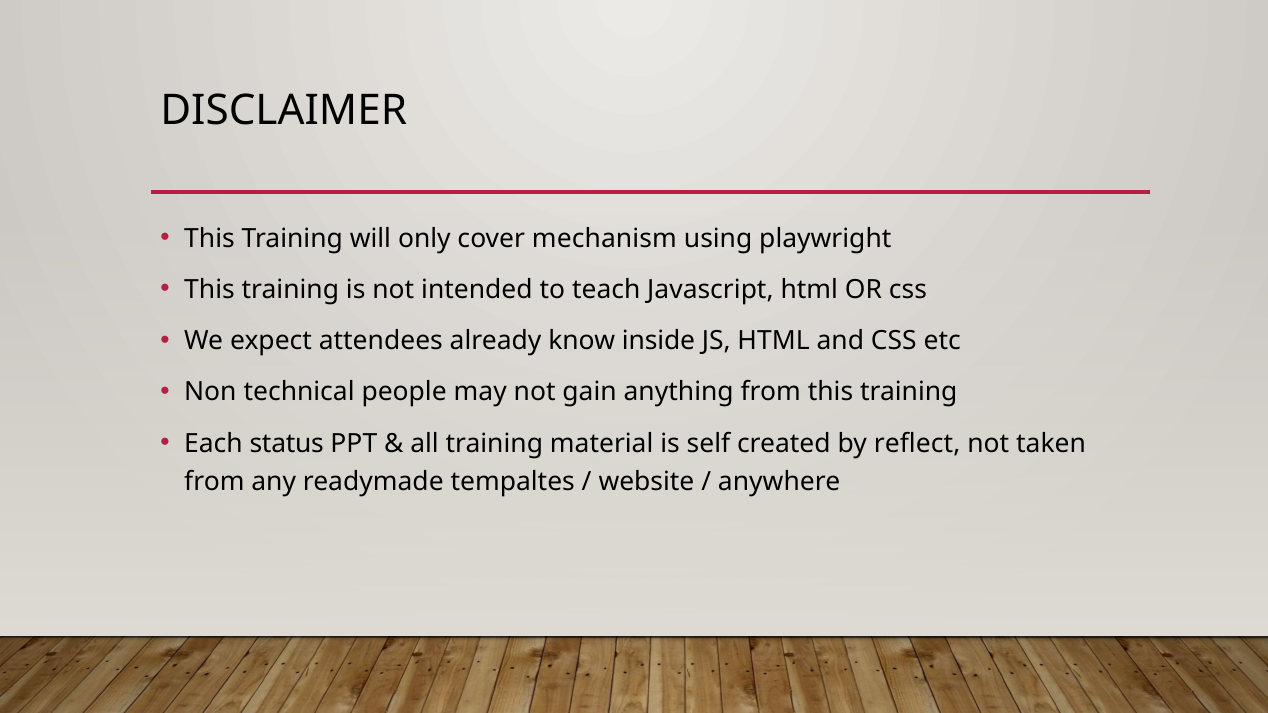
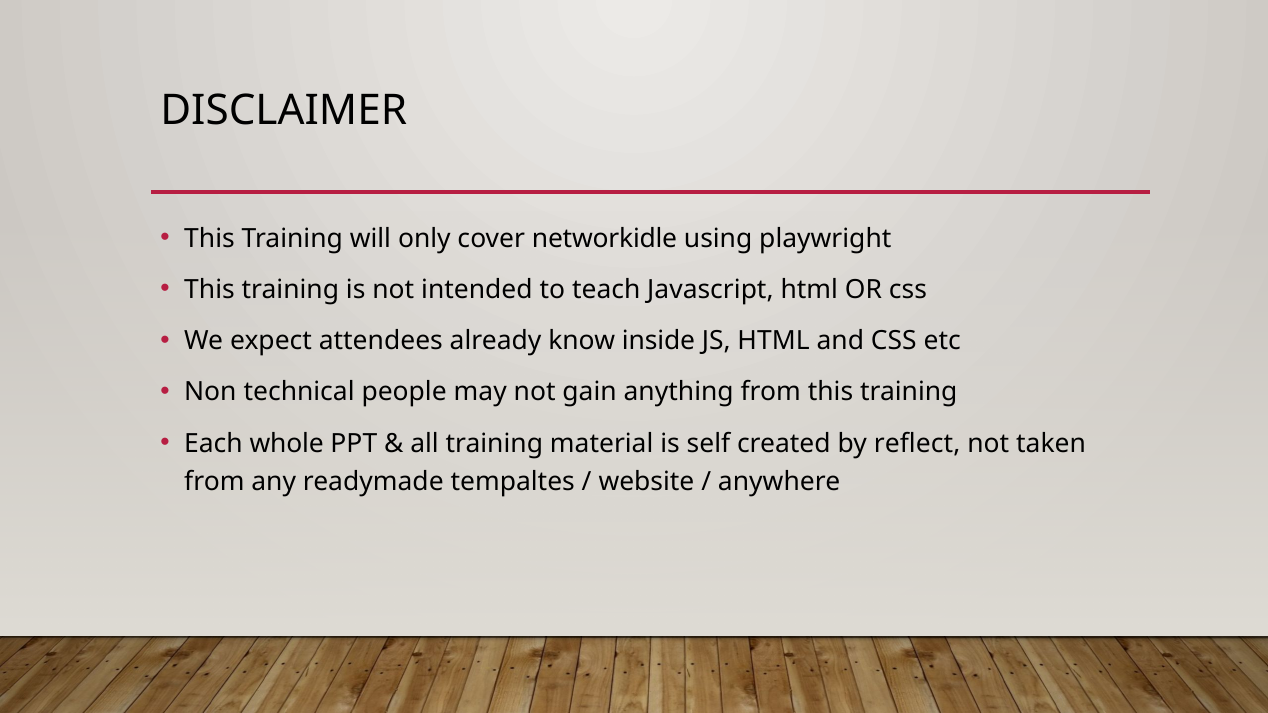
mechanism: mechanism -> networkidle (605, 238)
status: status -> whole (287, 443)
